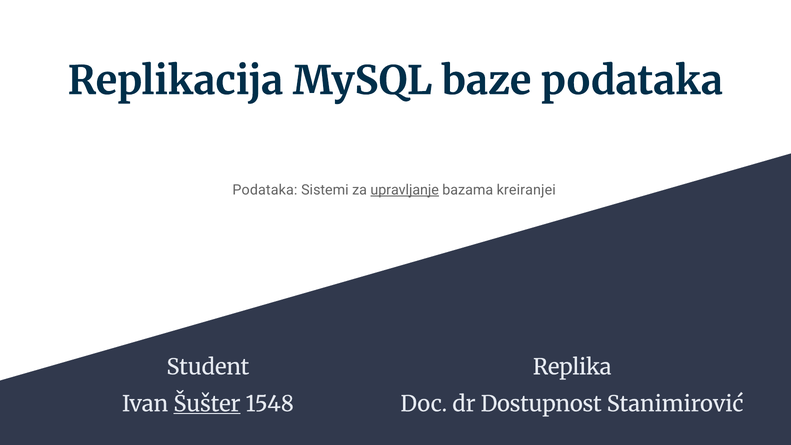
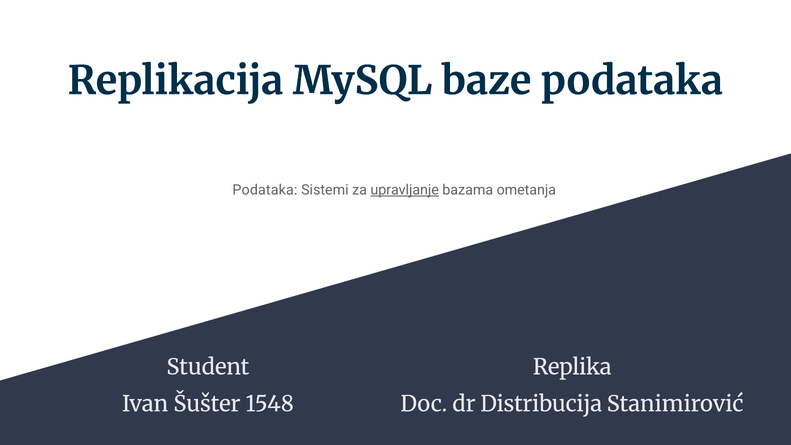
kreiranjei: kreiranjei -> ometanja (526, 190)
Šušter underline: present -> none (207, 404)
Dostupnost: Dostupnost -> Distribucija (541, 404)
